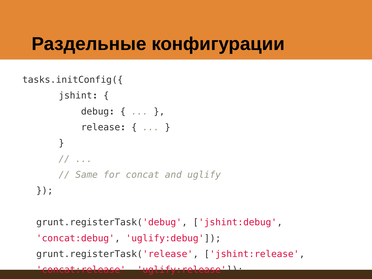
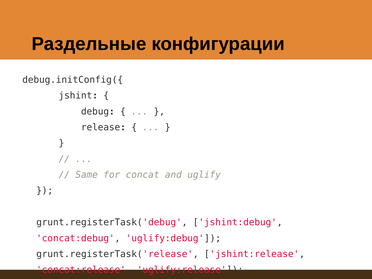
tasks.initConfig({: tasks.initConfig({ -> debug.initConfig({ (73, 80)
